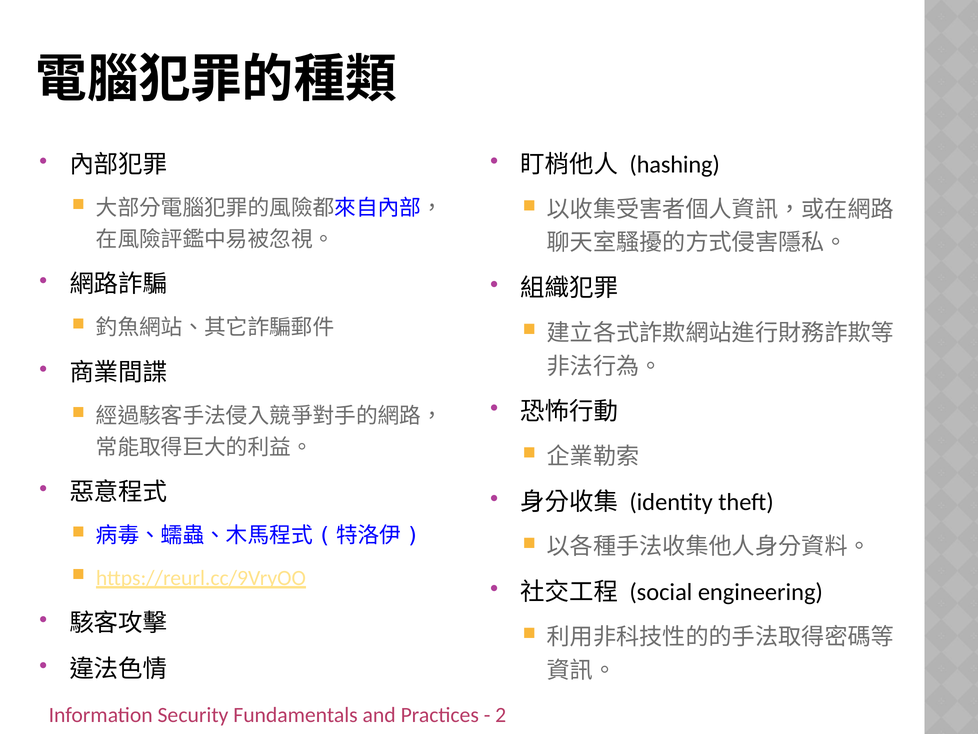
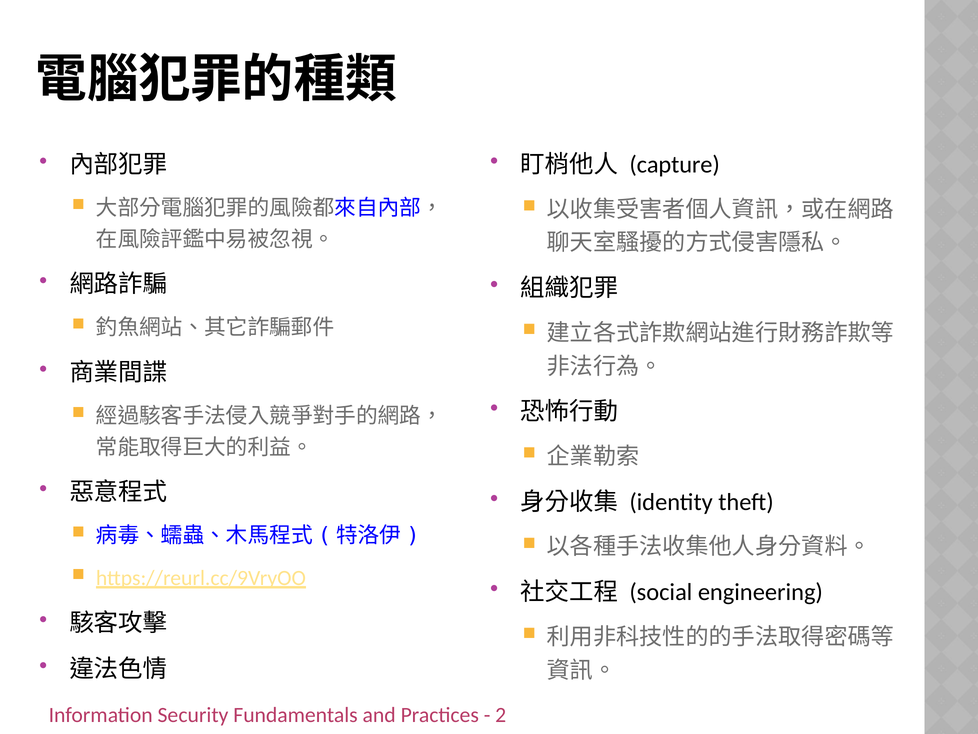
hashing: hashing -> capture (675, 165)
